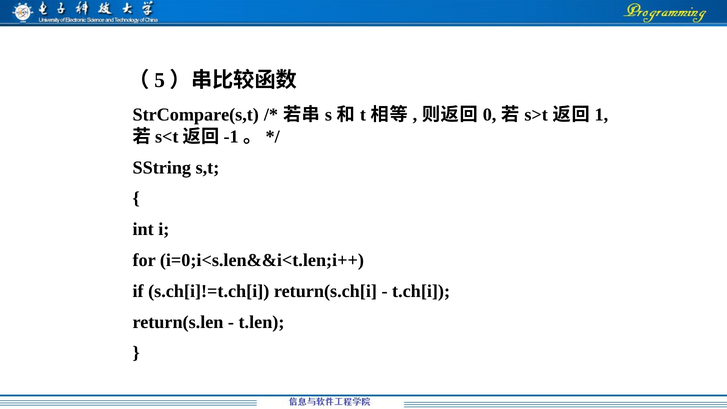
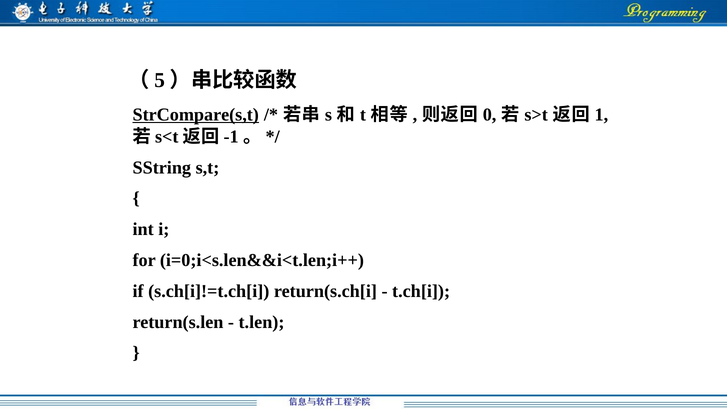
StrCompare(s,t underline: none -> present (196, 115)
